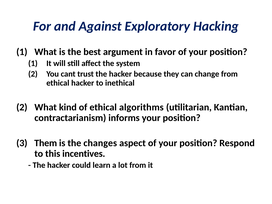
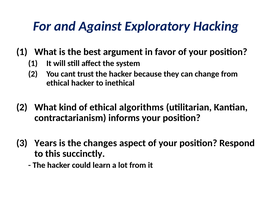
Them: Them -> Years (46, 143)
incentives: incentives -> succinctly (84, 154)
